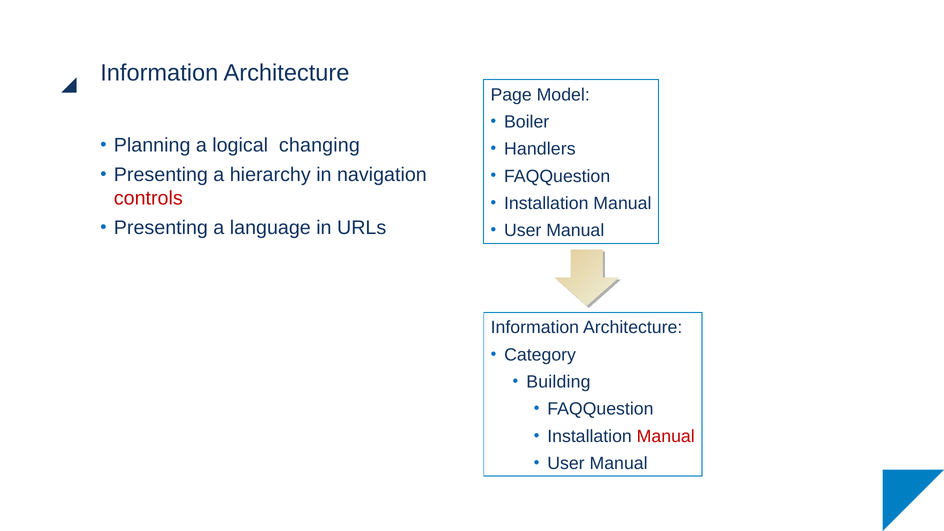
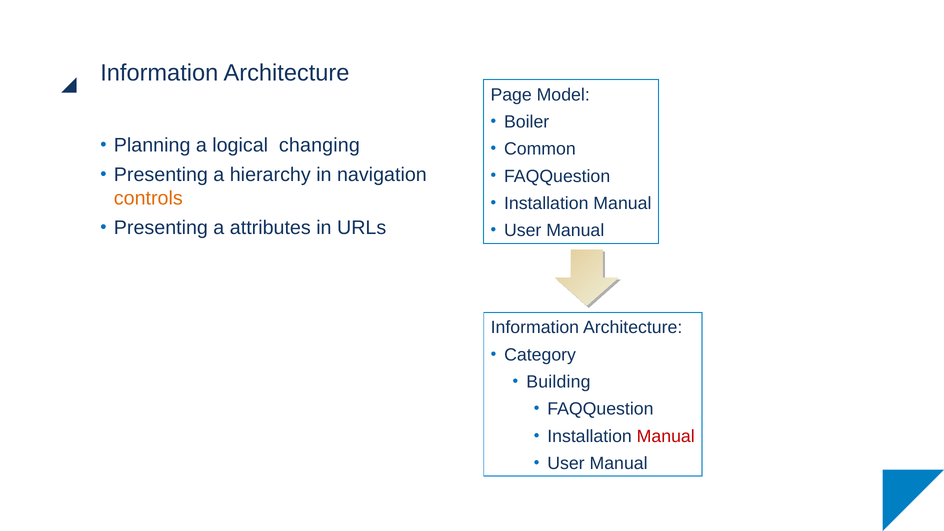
Handlers: Handlers -> Common (540, 149)
controls colour: red -> orange (148, 198)
language: language -> attributes (270, 228)
